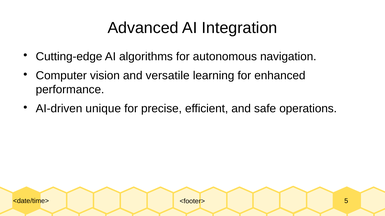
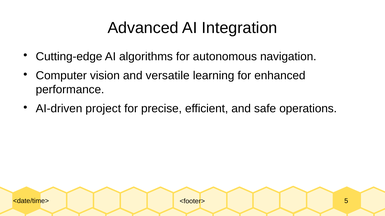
unique: unique -> project (103, 109)
